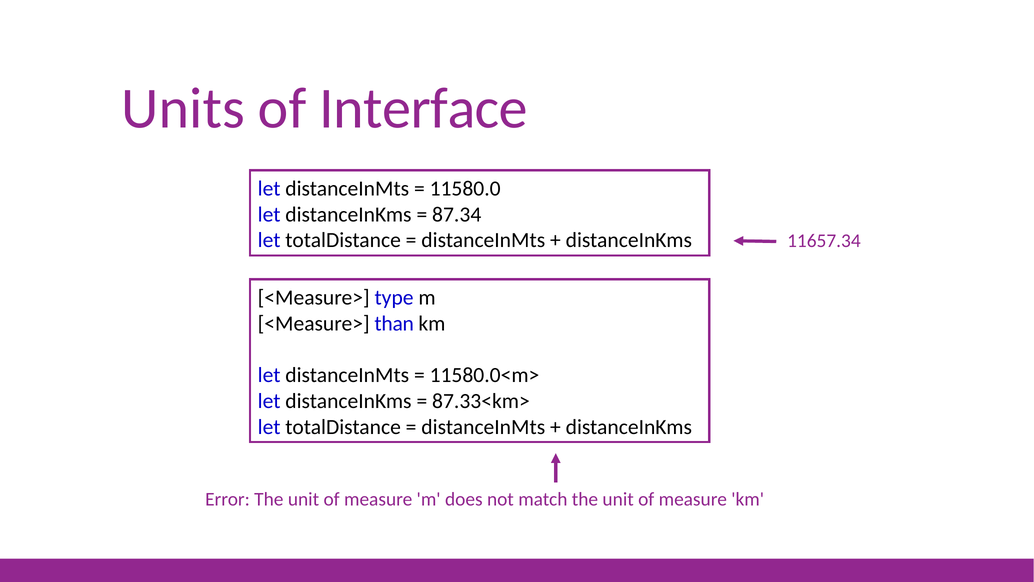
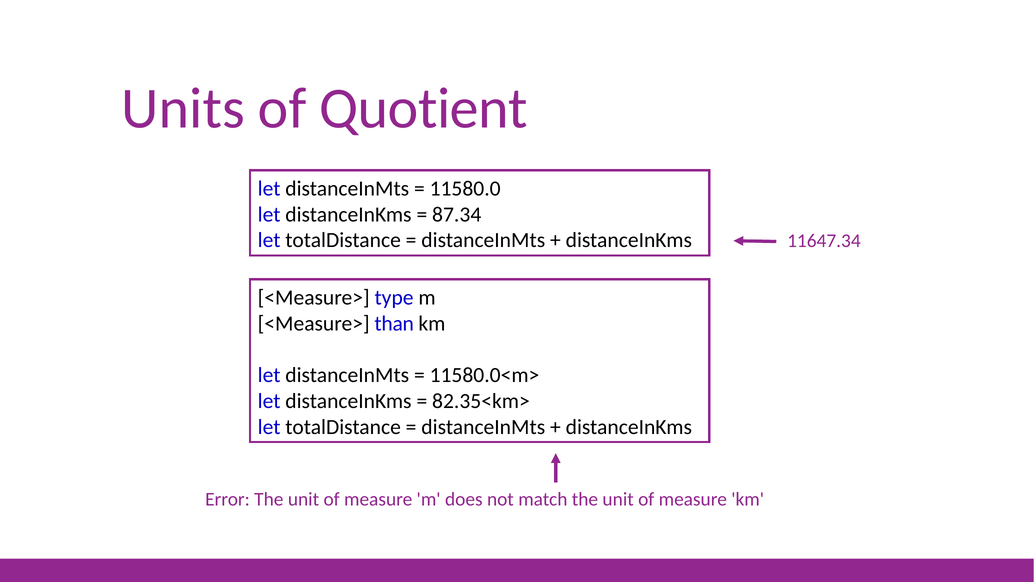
Interface: Interface -> Quotient (424, 109)
11657.34: 11657.34 -> 11647.34 (824, 240)
87.33<km>: 87.33<km> -> 82.35<km> (481, 401)
